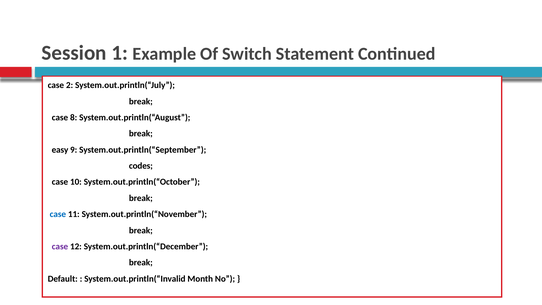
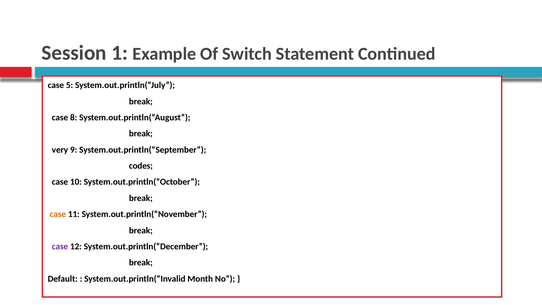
2: 2 -> 5 (70, 85)
easy: easy -> very (60, 150)
case colour: blue -> orange (58, 214)
